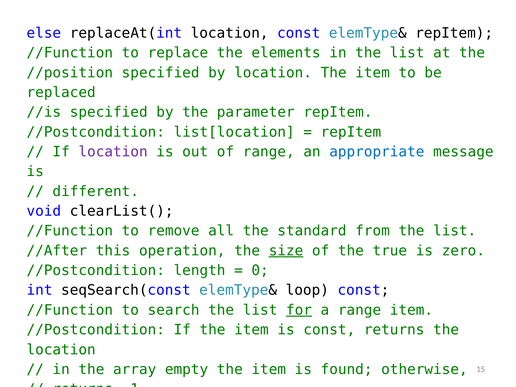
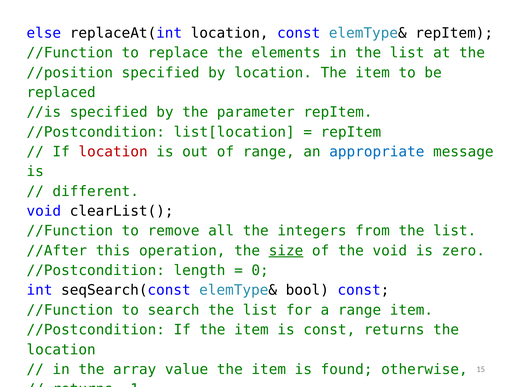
location colour: purple -> red (113, 152)
standard: standard -> integers (312, 231)
the true: true -> void (390, 251)
loop: loop -> bool (307, 290)
for underline: present -> none (299, 310)
empty: empty -> value (187, 369)
